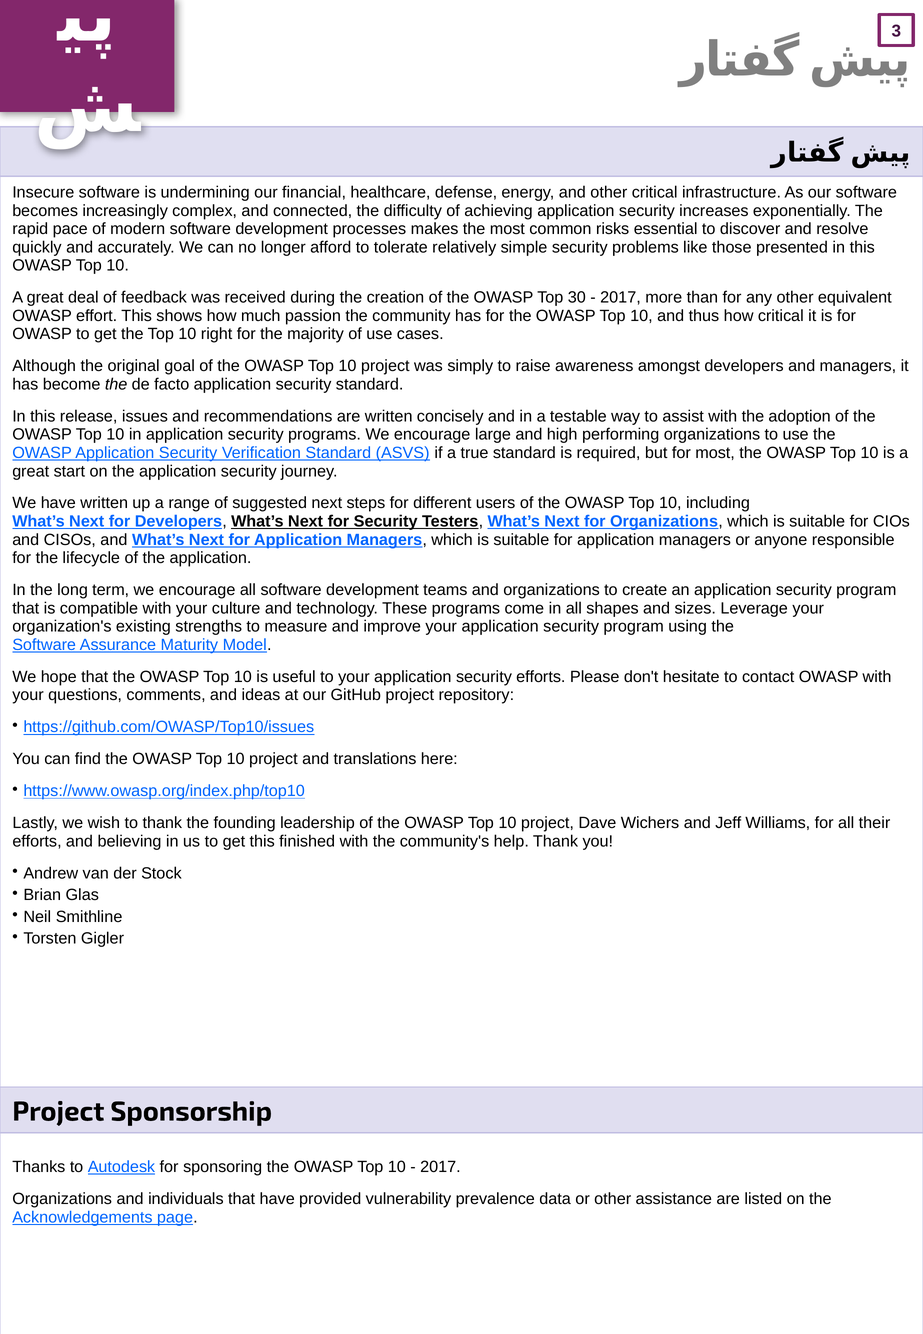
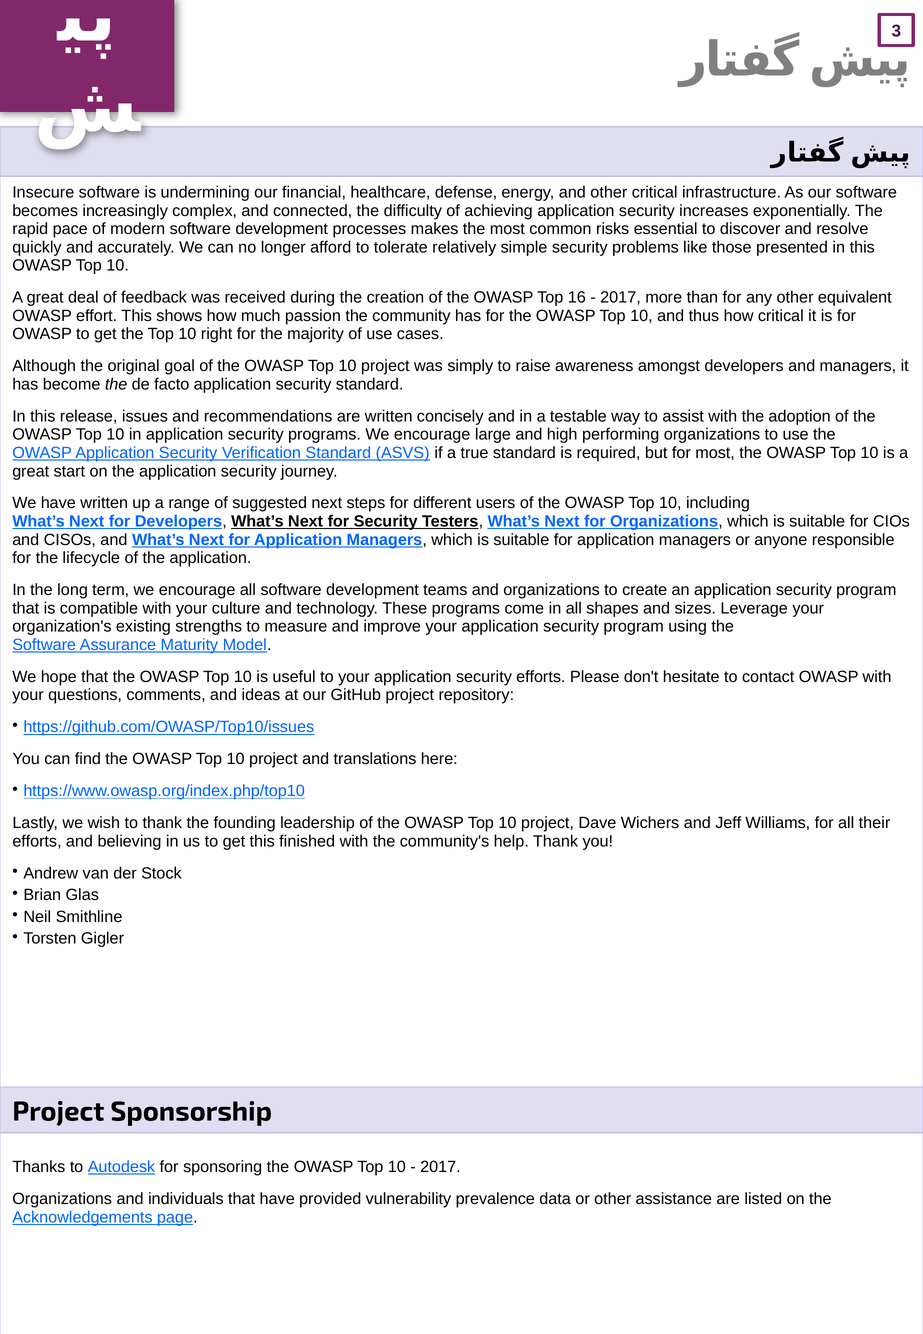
30: 30 -> 16 (577, 297)
